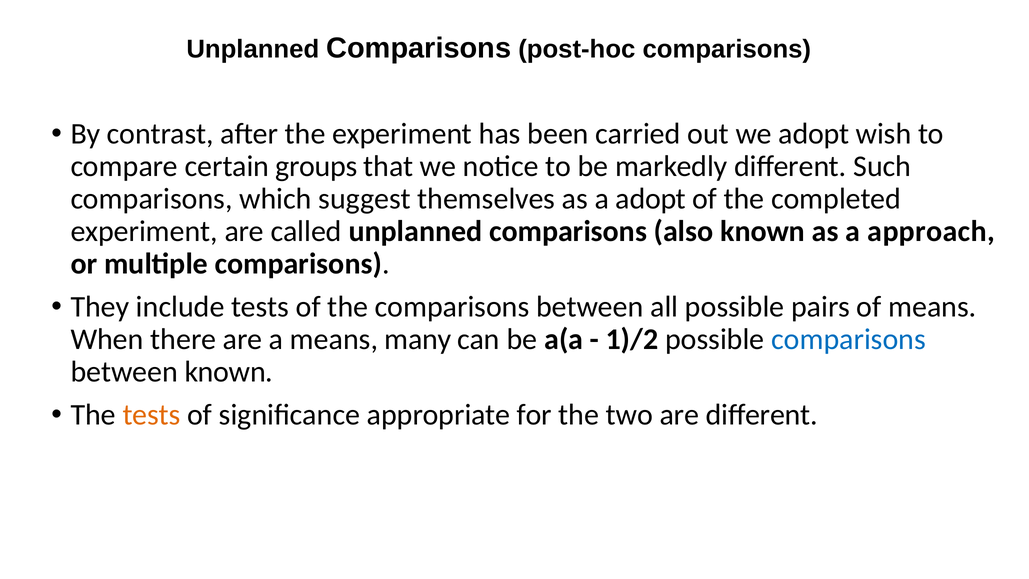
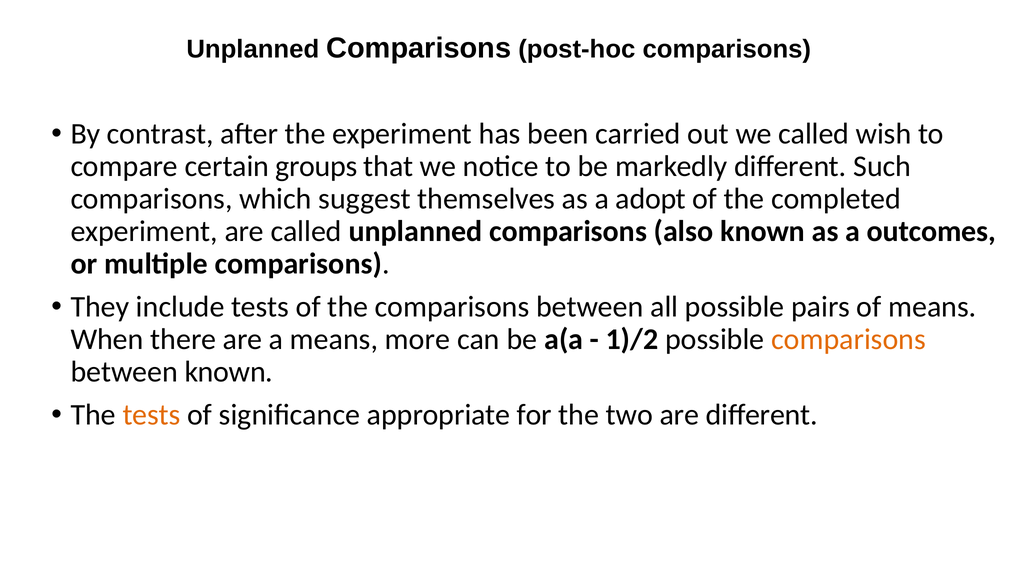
we adopt: adopt -> called (814, 134)
approach: approach -> outcomes (931, 231)
many: many -> more (418, 339)
comparisons colour: blue -> orange (848, 339)
